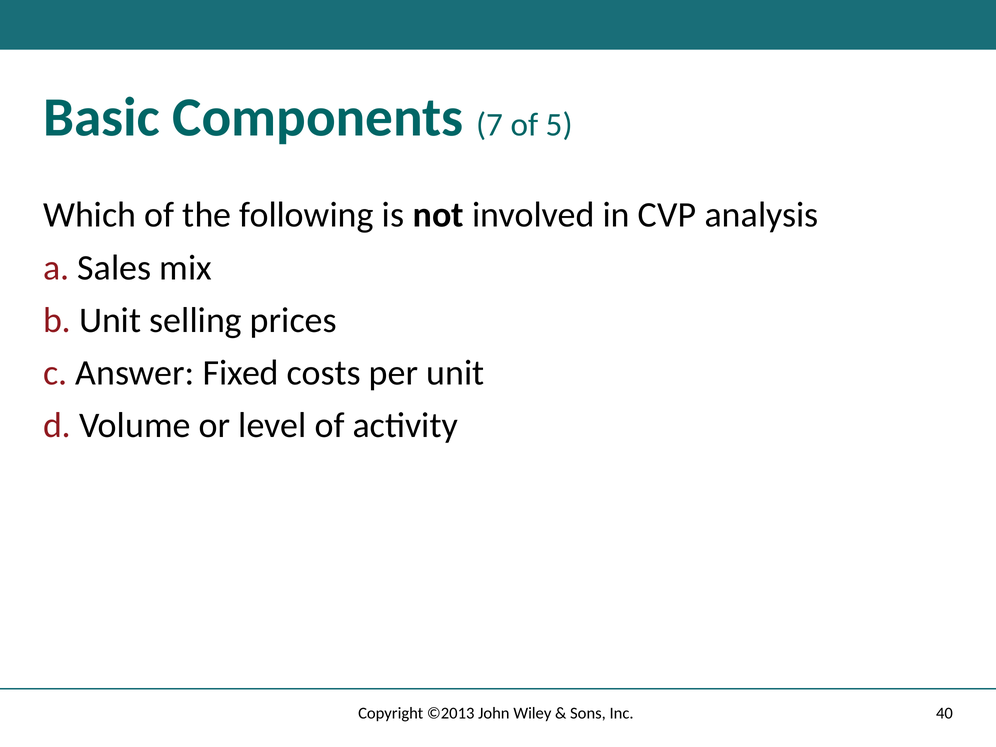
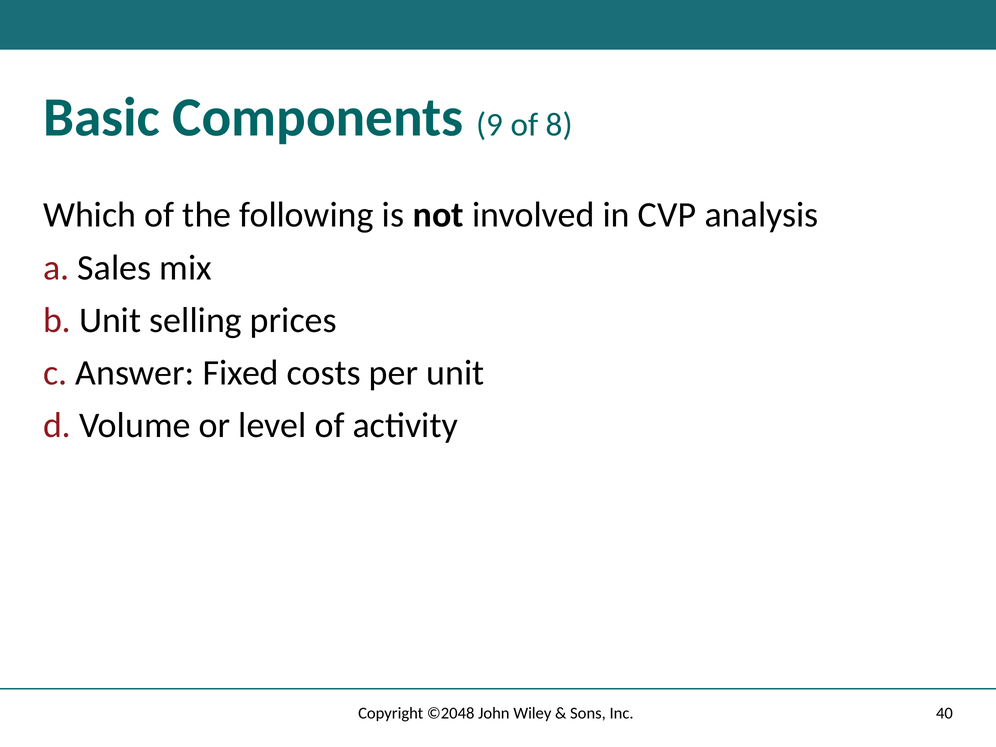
7: 7 -> 9 (490, 125)
5: 5 -> 8 (559, 125)
©2013: ©2013 -> ©2048 (451, 713)
